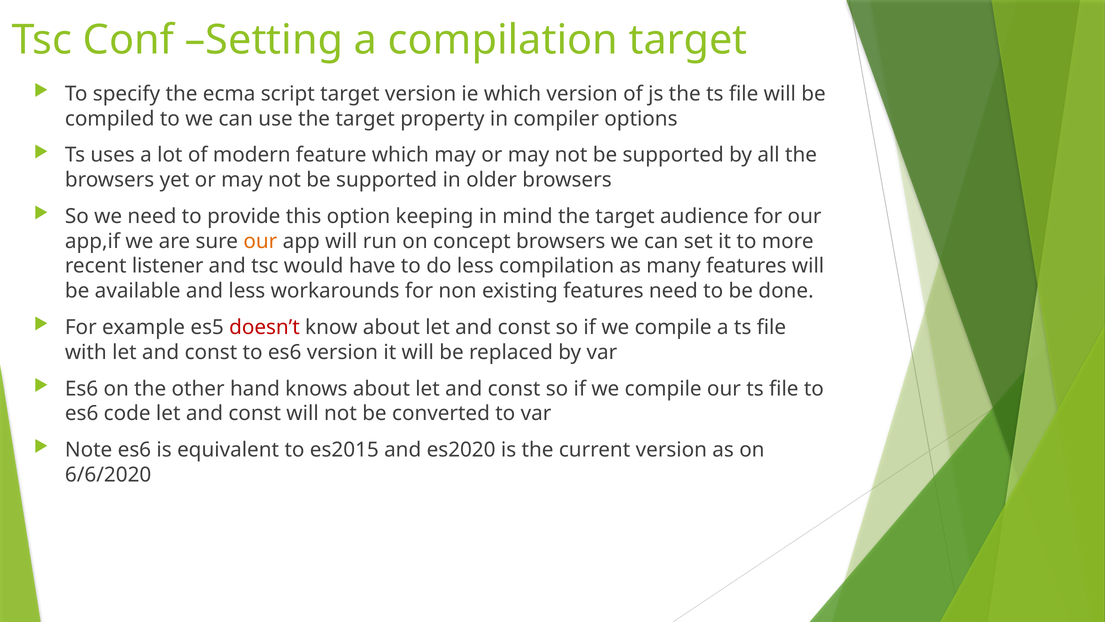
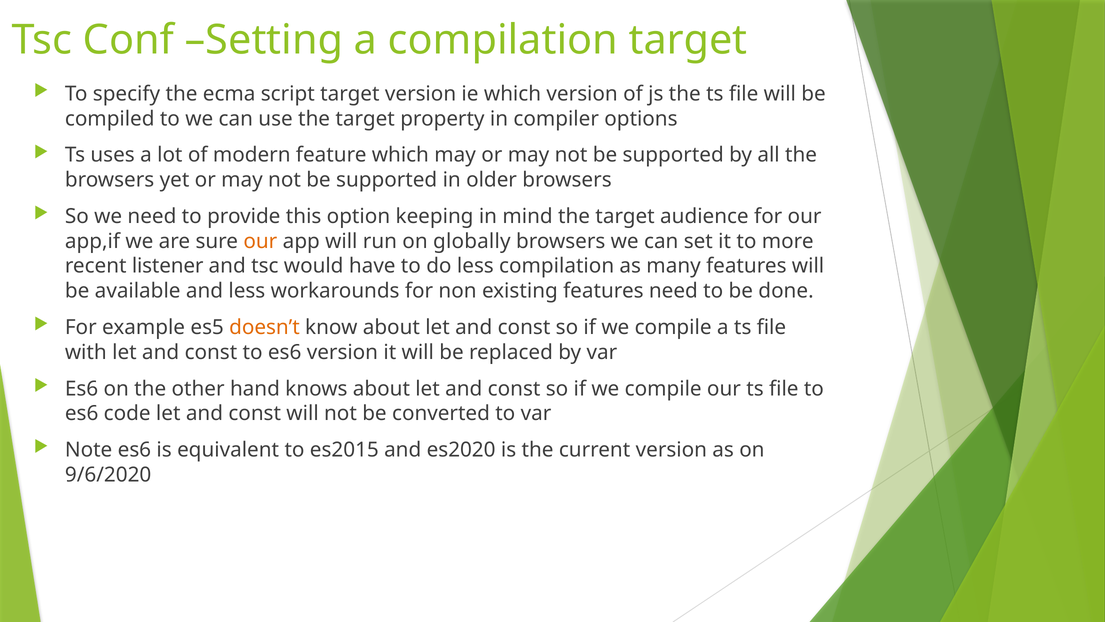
concept: concept -> globally (472, 241)
doesn’t colour: red -> orange (264, 327)
6/6/2020: 6/6/2020 -> 9/6/2020 (108, 475)
